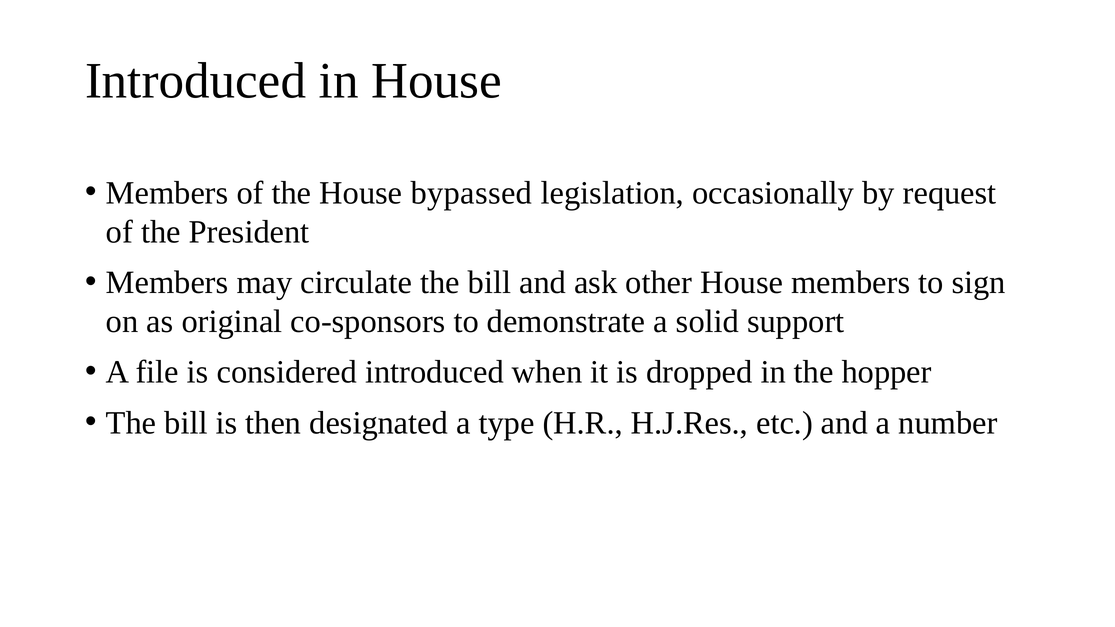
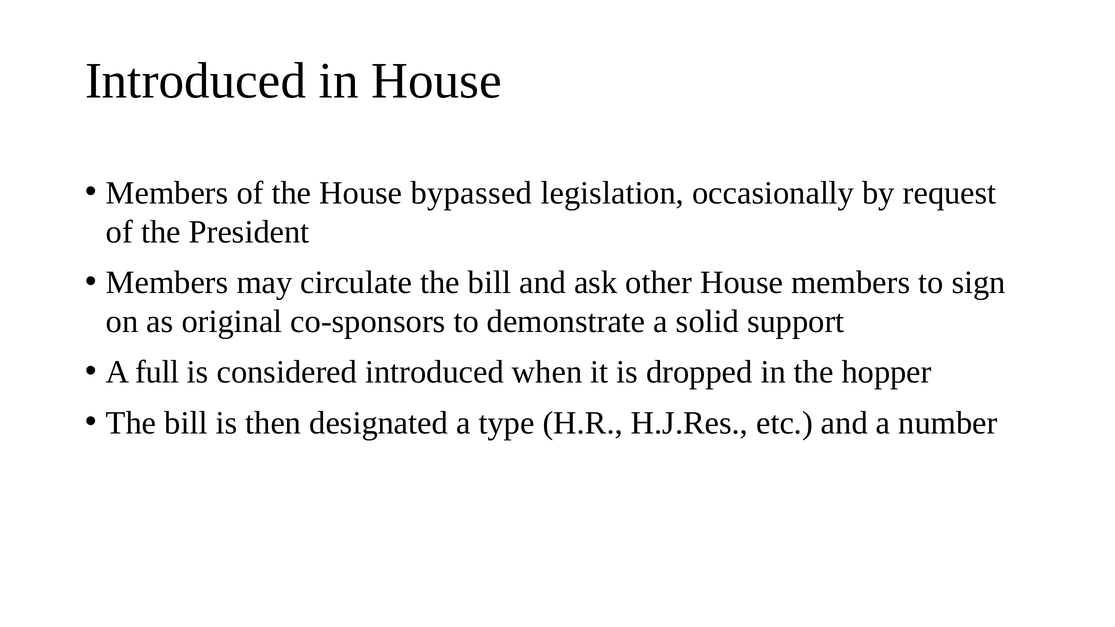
file: file -> full (157, 372)
